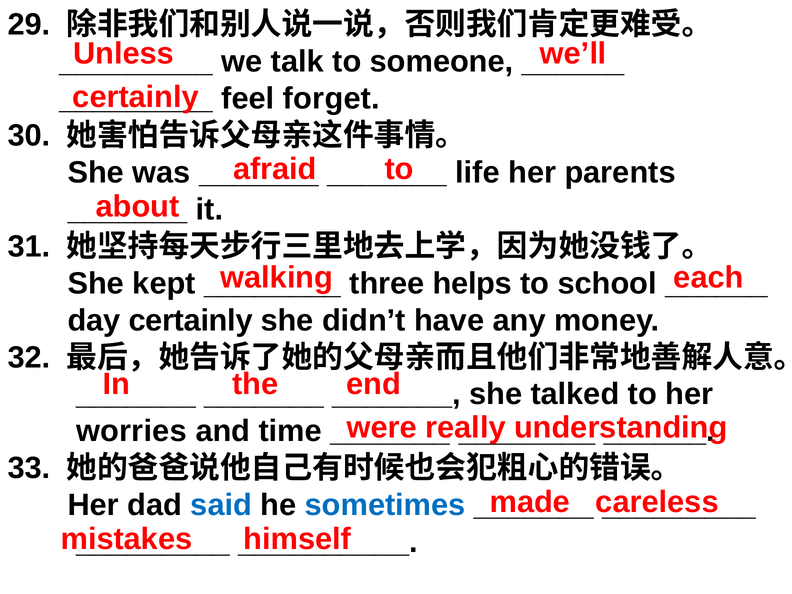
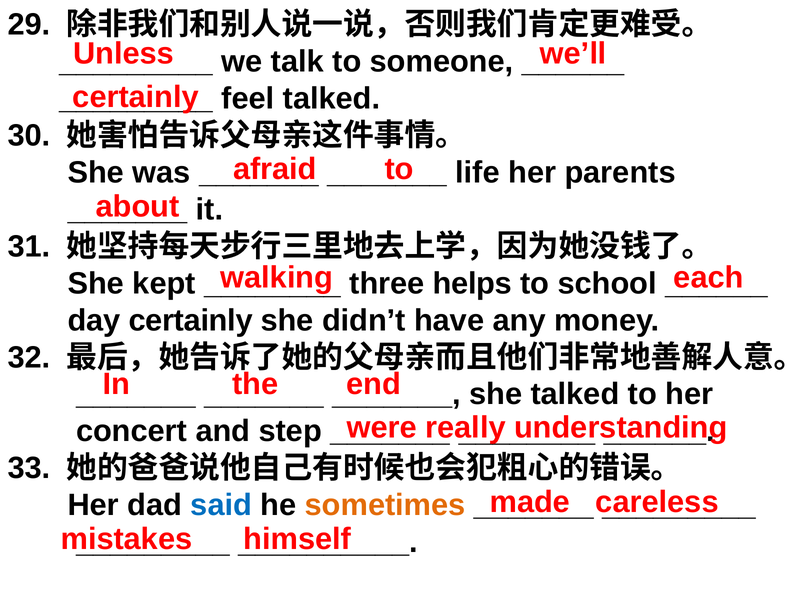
feel forget: forget -> talked (332, 98)
worries: worries -> concert (132, 431)
time: time -> step (290, 431)
sometimes colour: blue -> orange (385, 505)
